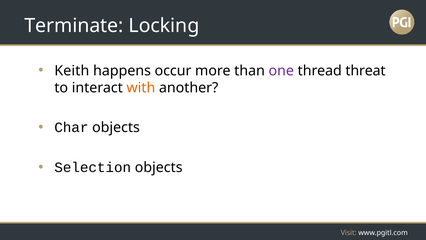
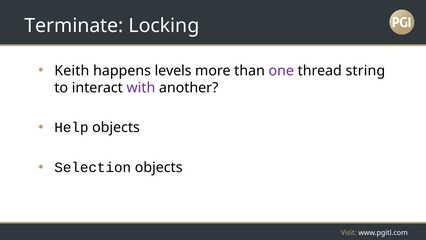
occur: occur -> levels (173, 71)
threat: threat -> string (365, 71)
with colour: orange -> purple (141, 88)
Char: Char -> Help (71, 127)
